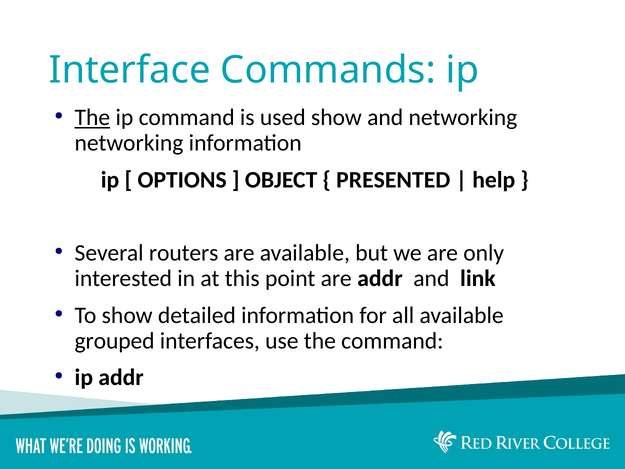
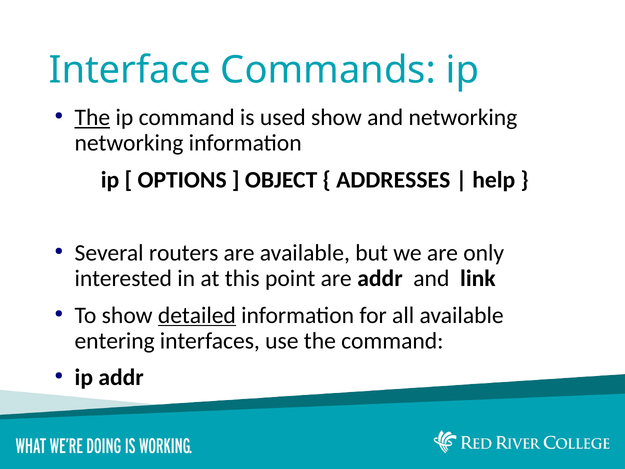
PRESENTED: PRESENTED -> ADDRESSES (393, 180)
detailed underline: none -> present (197, 315)
grouped: grouped -> entering (115, 341)
